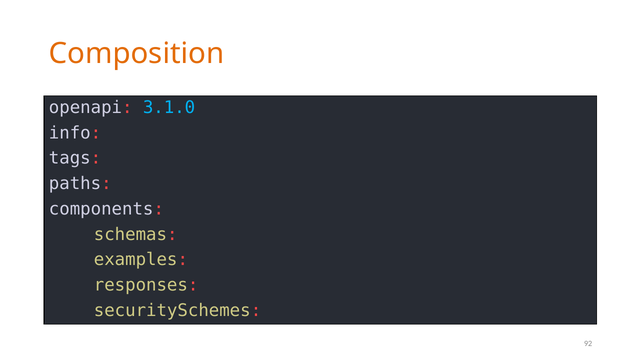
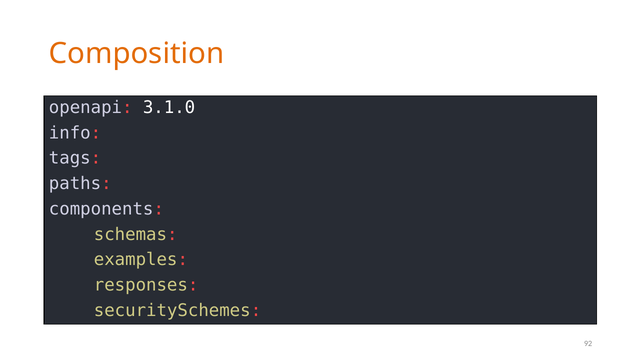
3.1.0 colour: light blue -> white (169, 108)
